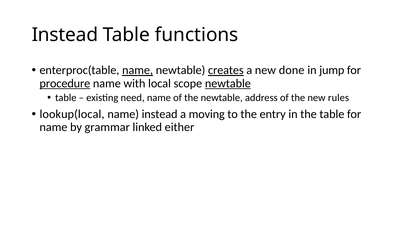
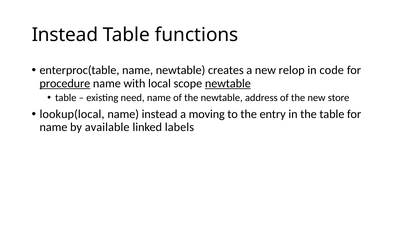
name underline: present -> none (138, 70)
creates underline: present -> none (226, 70)
done: done -> relop (292, 70)
jump: jump -> code (332, 70)
rules: rules -> store (339, 98)
grammar: grammar -> available (107, 127)
either: either -> labels (179, 127)
